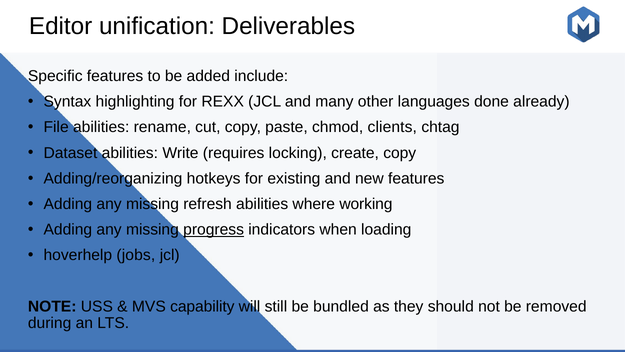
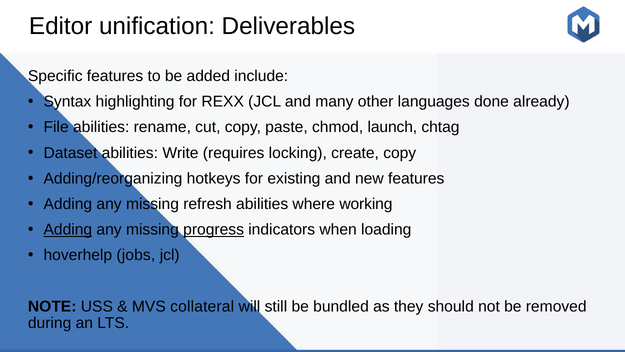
clients: clients -> launch (392, 127)
Adding underline: none -> present (68, 229)
capability: capability -> collateral (202, 306)
